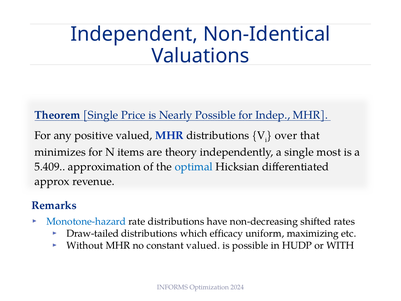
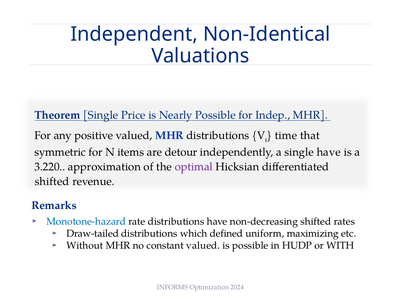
over: over -> time (286, 135)
minimizes: minimizes -> symmetric (60, 152)
theory: theory -> detour (181, 152)
single most: most -> have (329, 152)
5.409: 5.409 -> 3.220 (50, 167)
optimal colour: blue -> purple (194, 167)
approx: approx -> shifted (52, 181)
efficacy: efficacy -> defined (226, 233)
